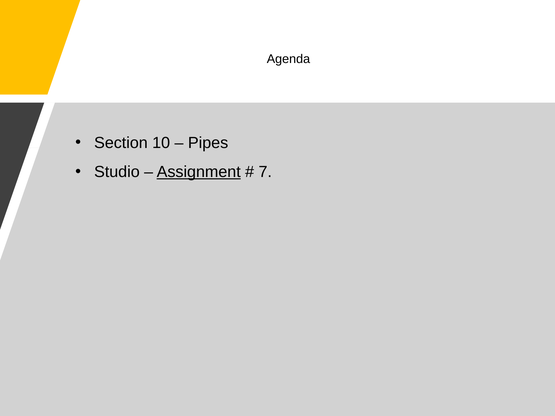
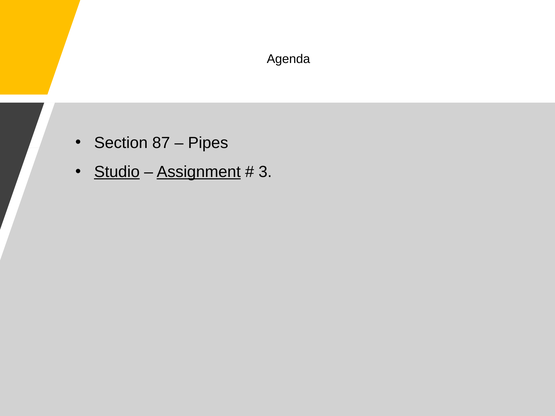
10: 10 -> 87 (161, 143)
Studio underline: none -> present (117, 172)
7: 7 -> 3 (265, 172)
